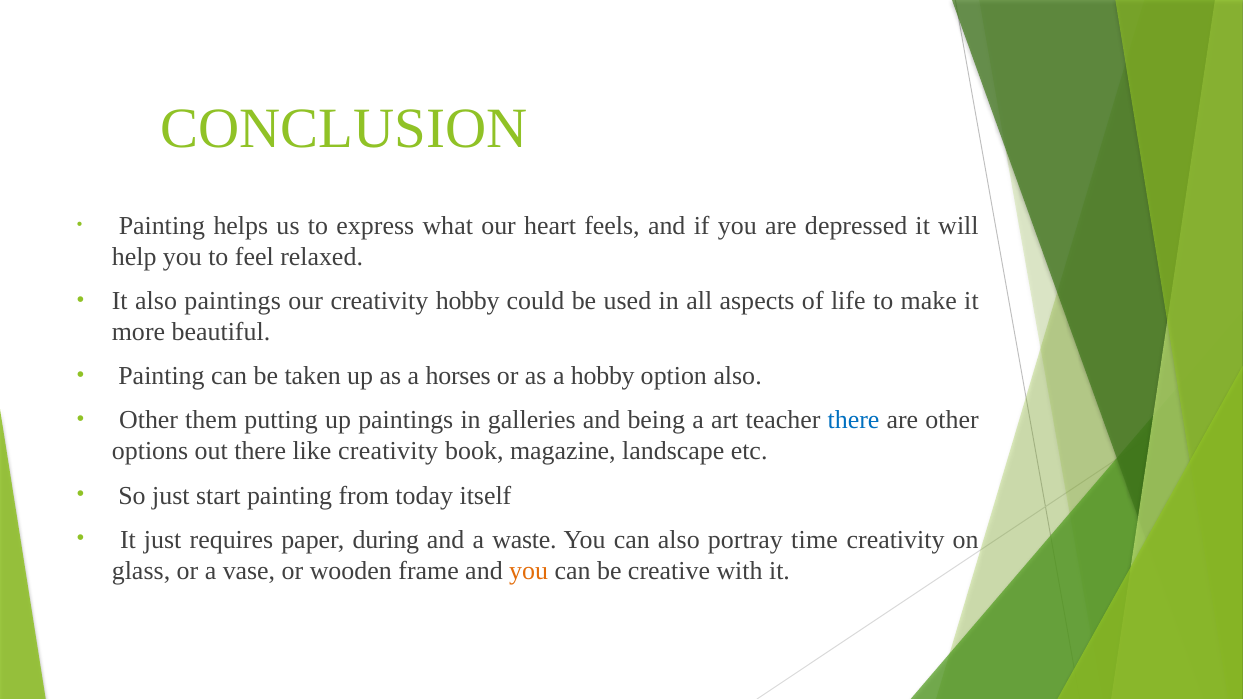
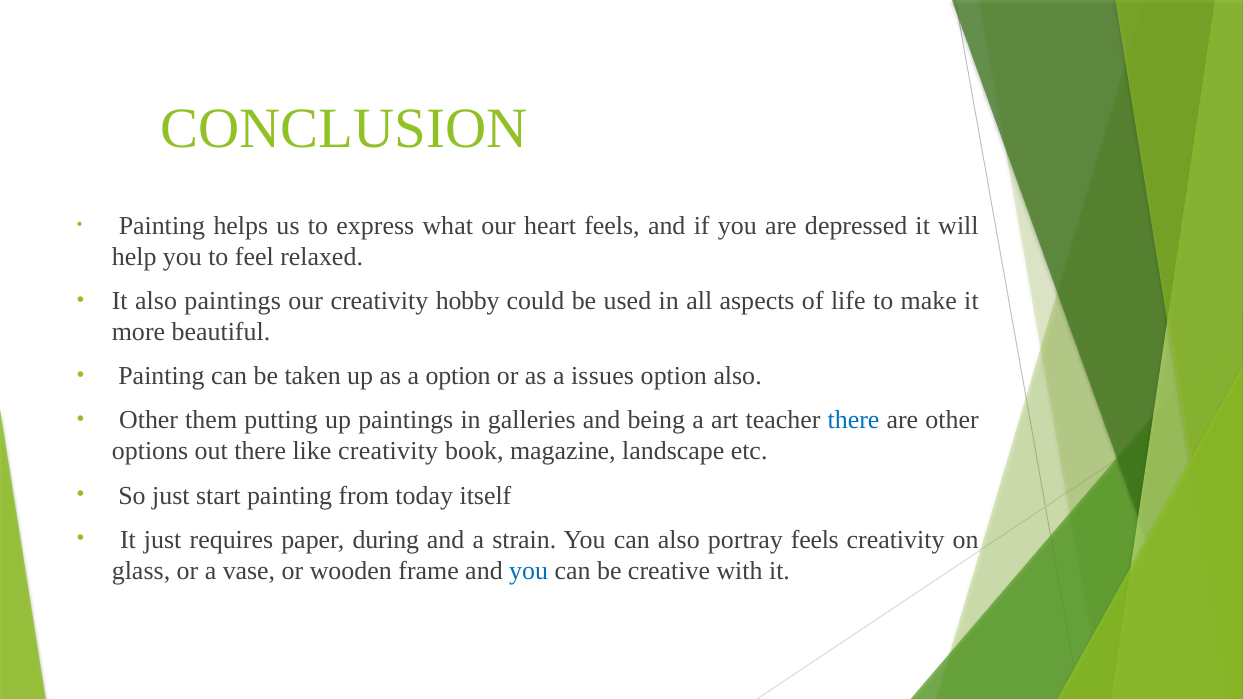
a horses: horses -> option (458, 376)
a hobby: hobby -> issues (603, 376)
waste: waste -> strain (524, 540)
portray time: time -> feels (815, 540)
you colour: orange -> blue (529, 571)
